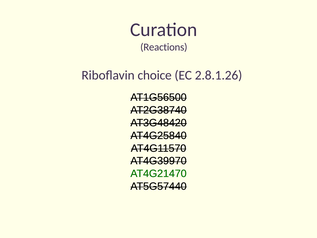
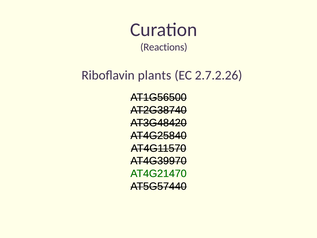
choice: choice -> plants (155, 75)
2.8.1.26: 2.8.1.26 -> 2.7.2.26 (219, 75)
